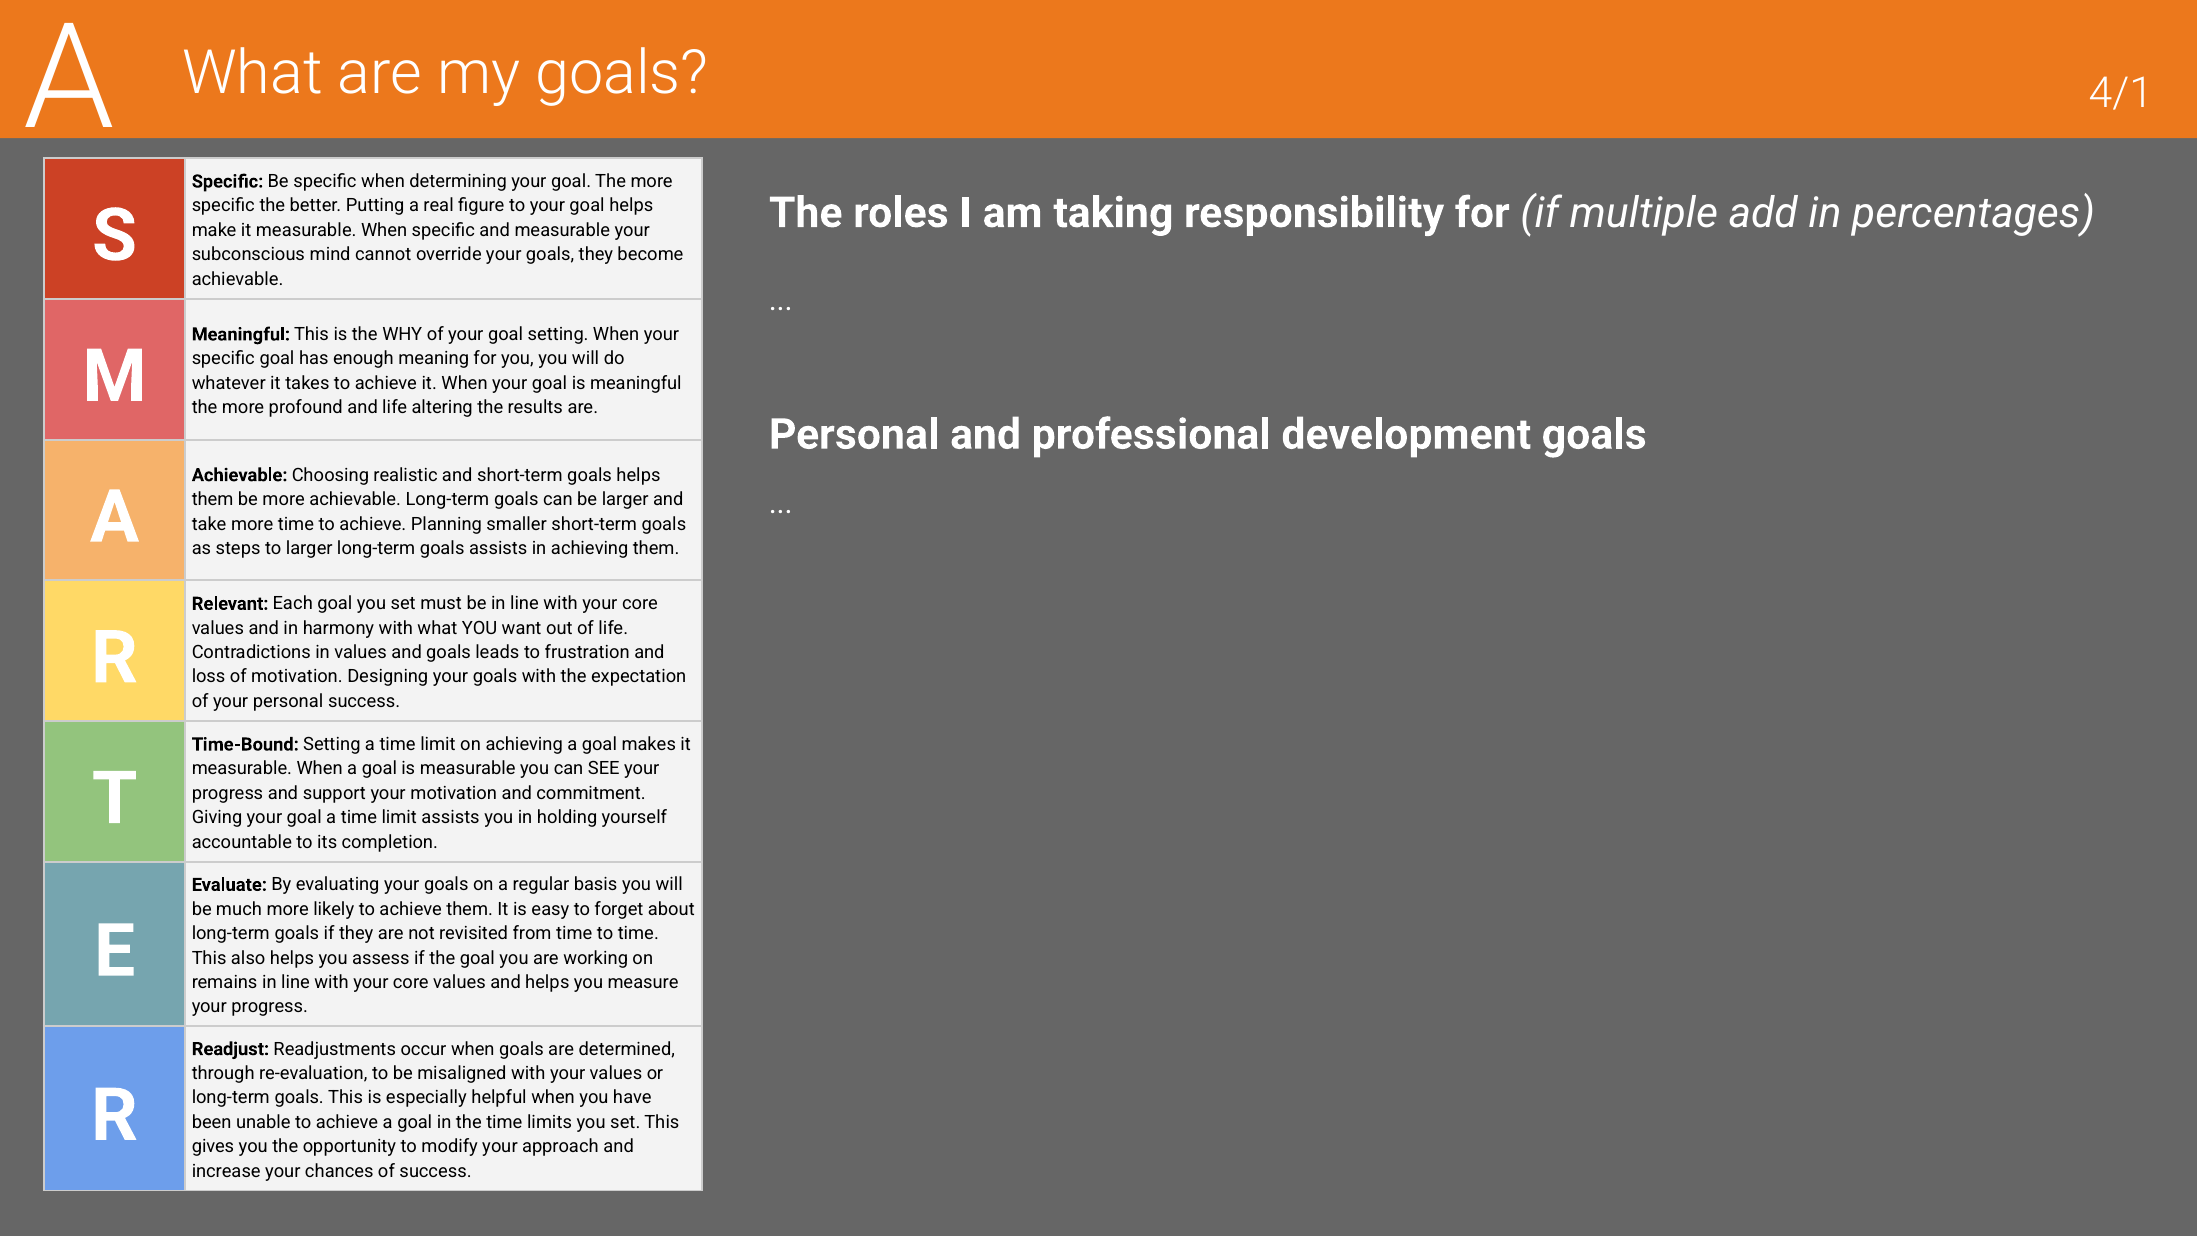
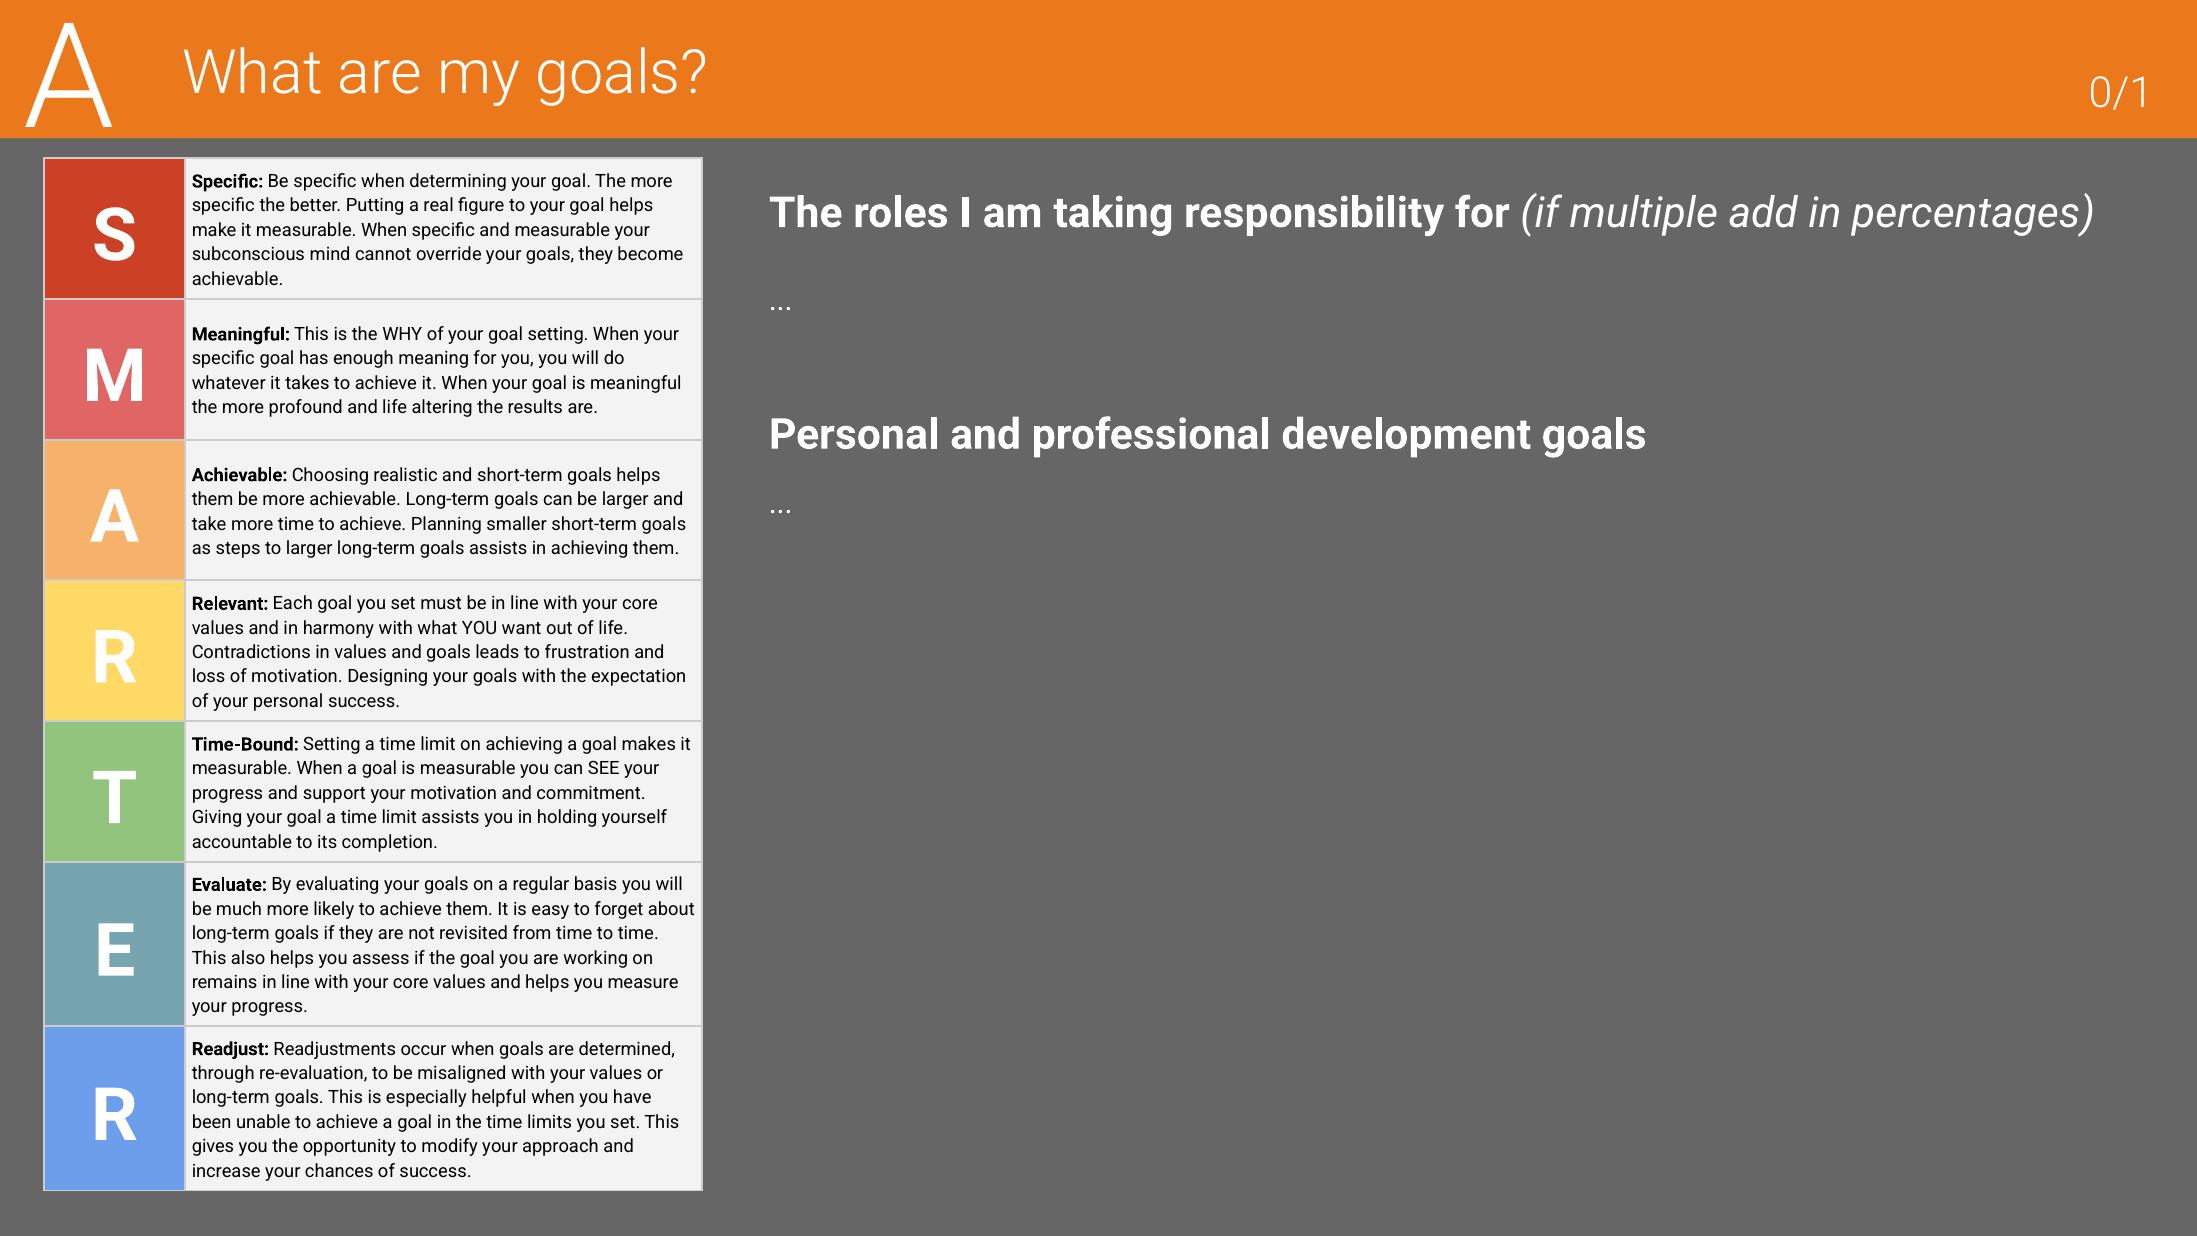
4/1: 4/1 -> 0/1 (2121, 93)
